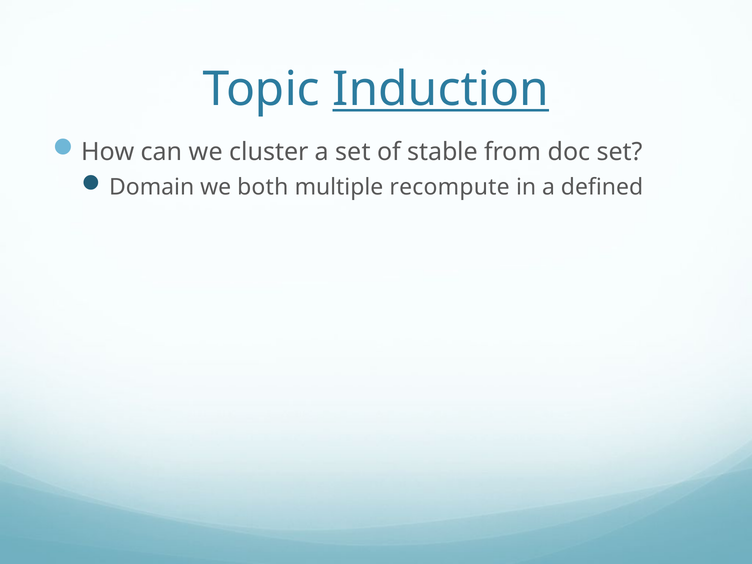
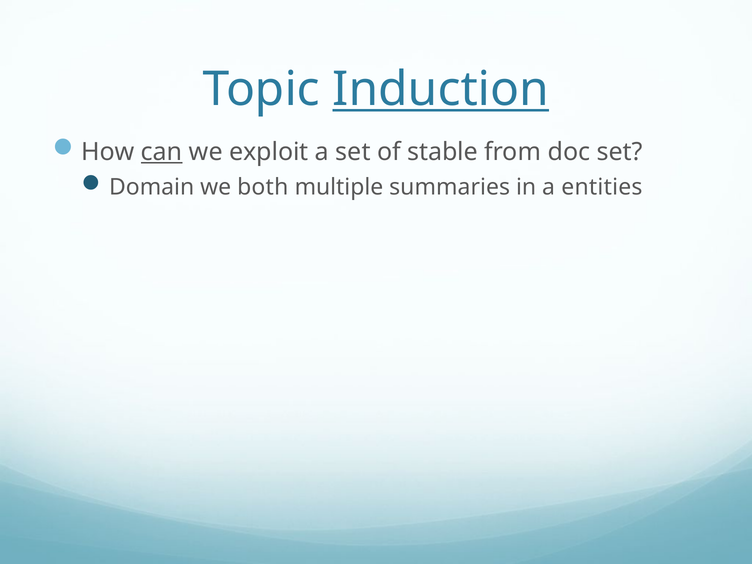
can underline: none -> present (162, 152)
cluster: cluster -> exploit (269, 152)
recompute: recompute -> summaries (450, 187)
defined: defined -> entities (602, 187)
